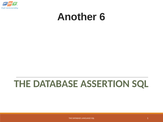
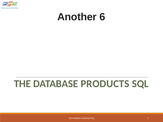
ASSERTION: ASSERTION -> PRODUCTS (105, 84)
